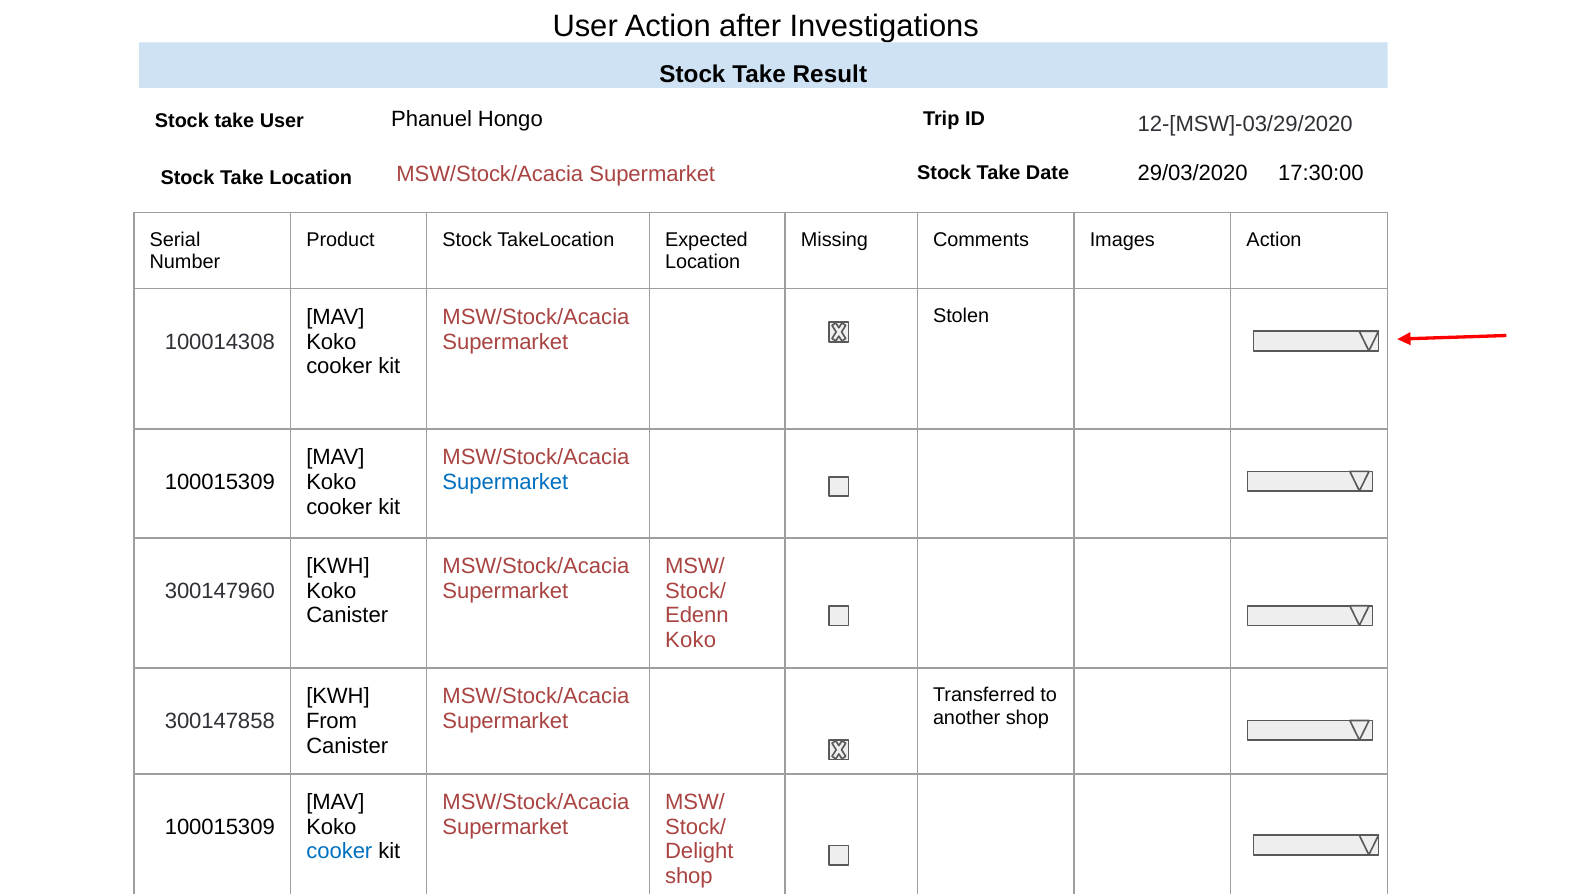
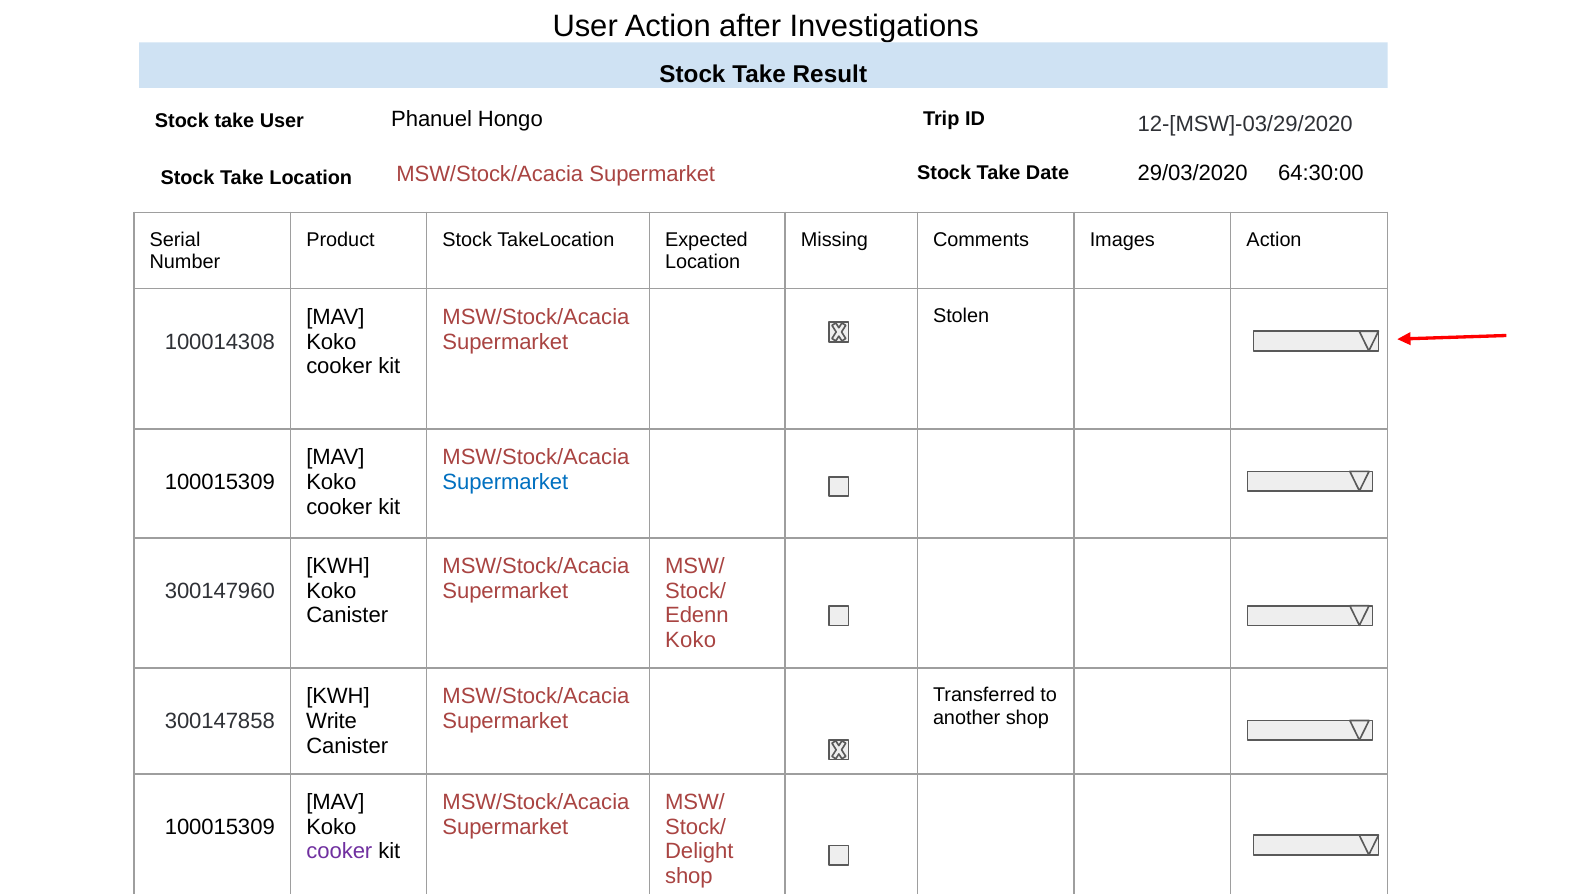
17:30:00: 17:30:00 -> 64:30:00 (1321, 173)
From: From -> Write (332, 721)
cooker colour: blue -> purple (339, 851)
